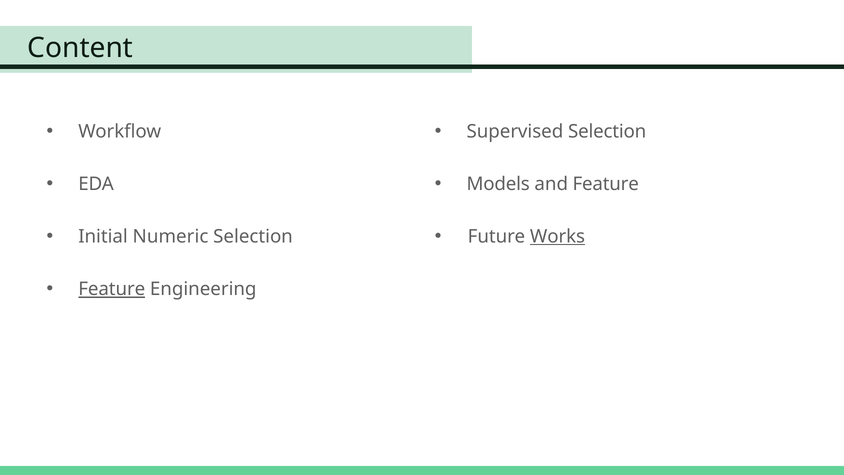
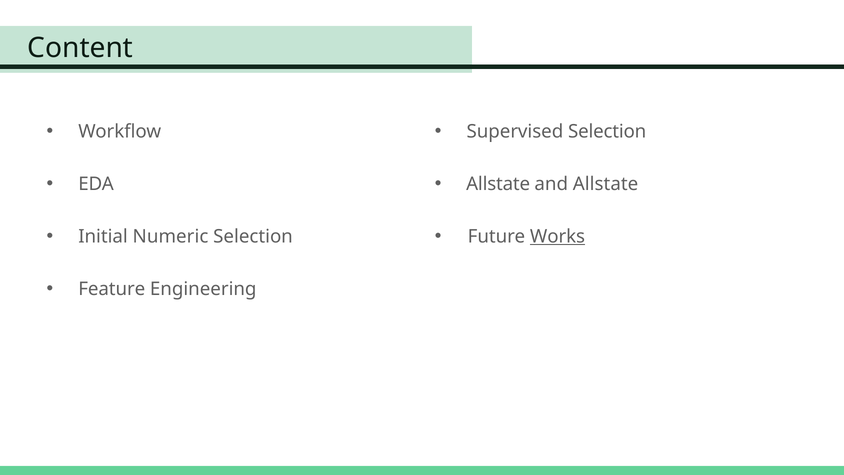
Models: Models -> Allstate (498, 184)
and Feature: Feature -> Allstate (606, 184)
Feature underline: present -> none (112, 289)
